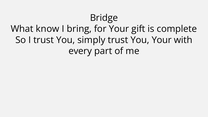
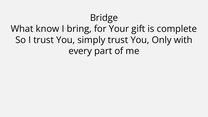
You Your: Your -> Only (162, 40)
